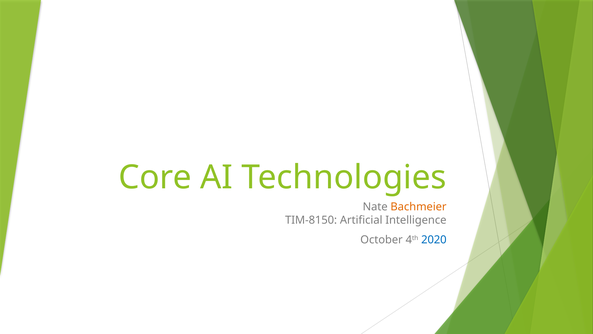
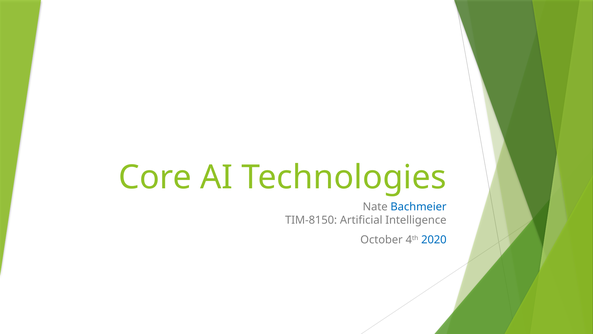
Bachmeier colour: orange -> blue (419, 207)
